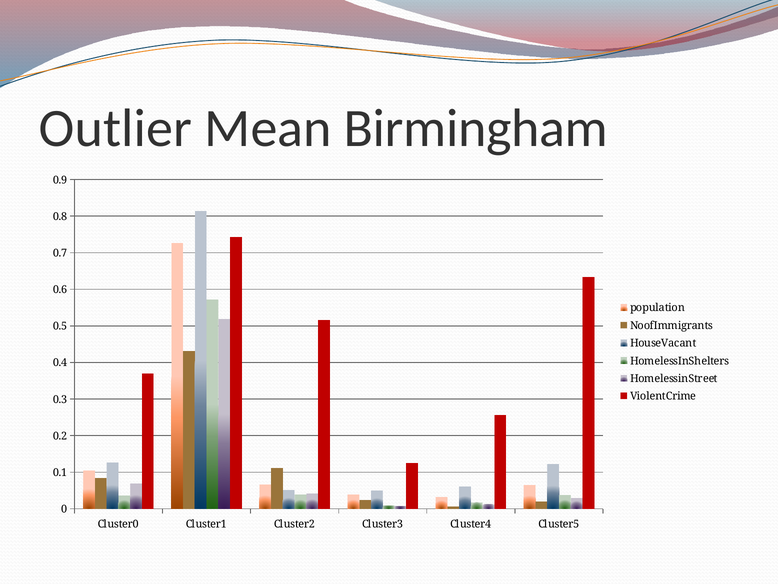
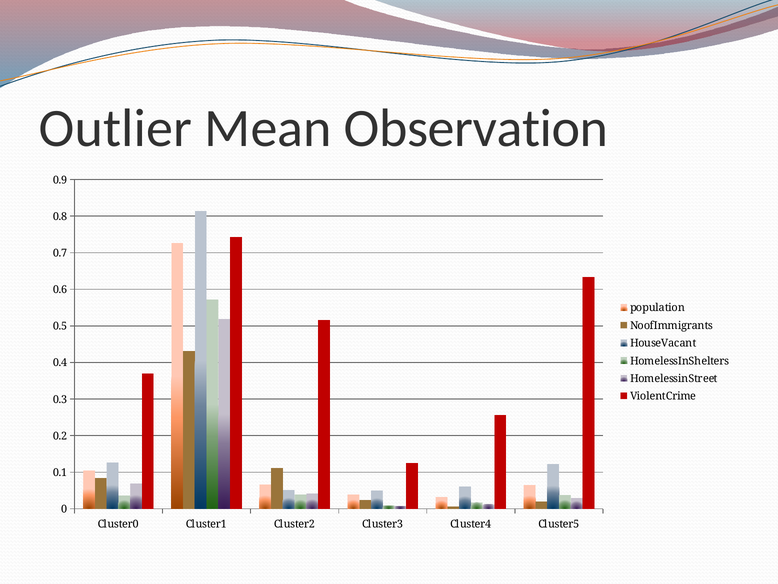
Birmingham: Birmingham -> Observation (476, 128)
